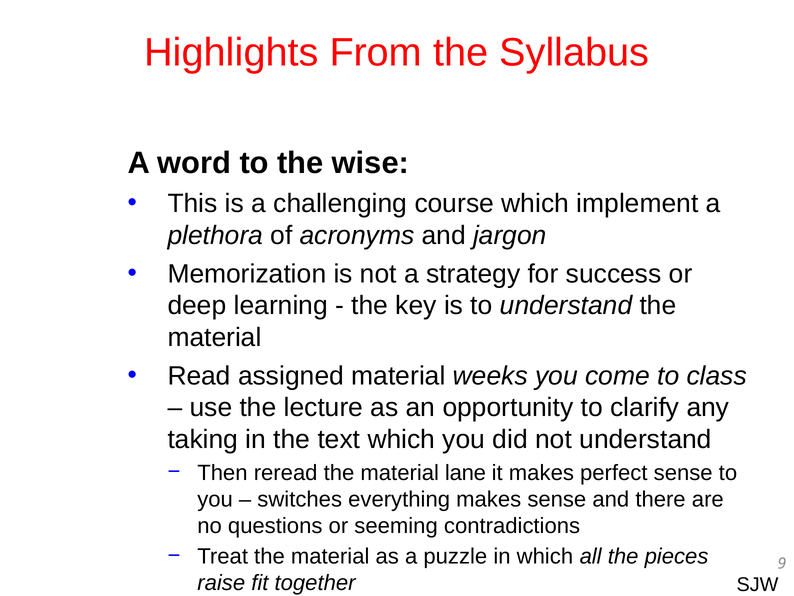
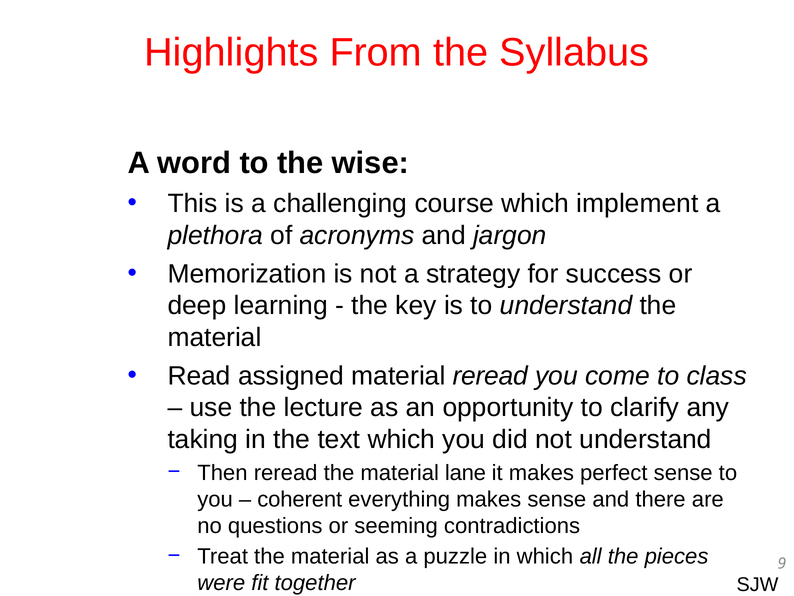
material weeks: weeks -> reread (490, 376)
switches: switches -> coherent (300, 499)
raise: raise -> were (221, 583)
